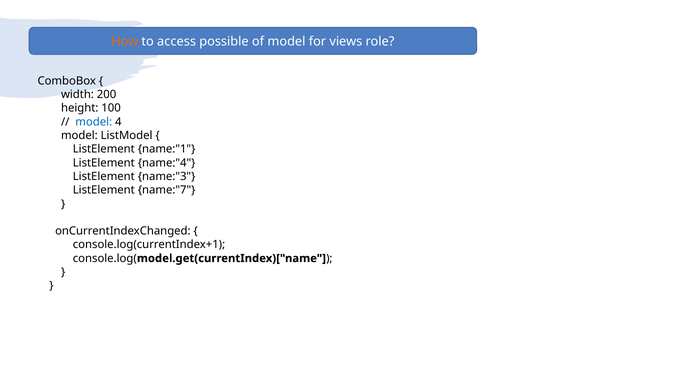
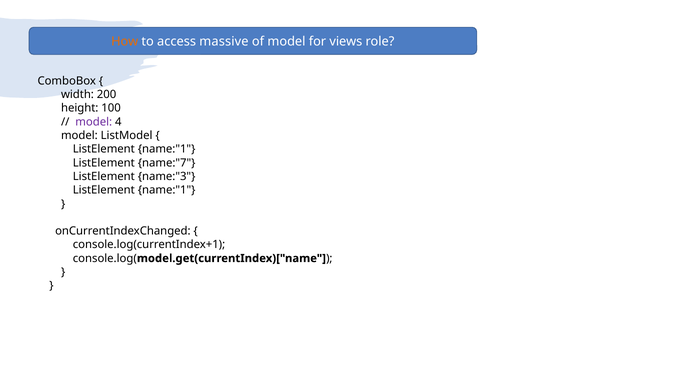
possible: possible -> massive (224, 42)
model colour: blue -> purple (94, 122)
name:"4: name:"4 -> name:"7 (167, 163)
name:"7: name:"7 -> name:"1 (167, 190)
